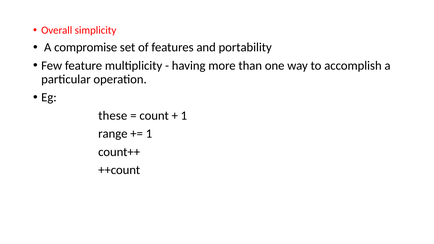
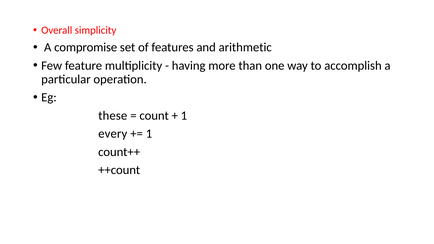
portability: portability -> arithmetic (245, 47)
range: range -> every (113, 134)
